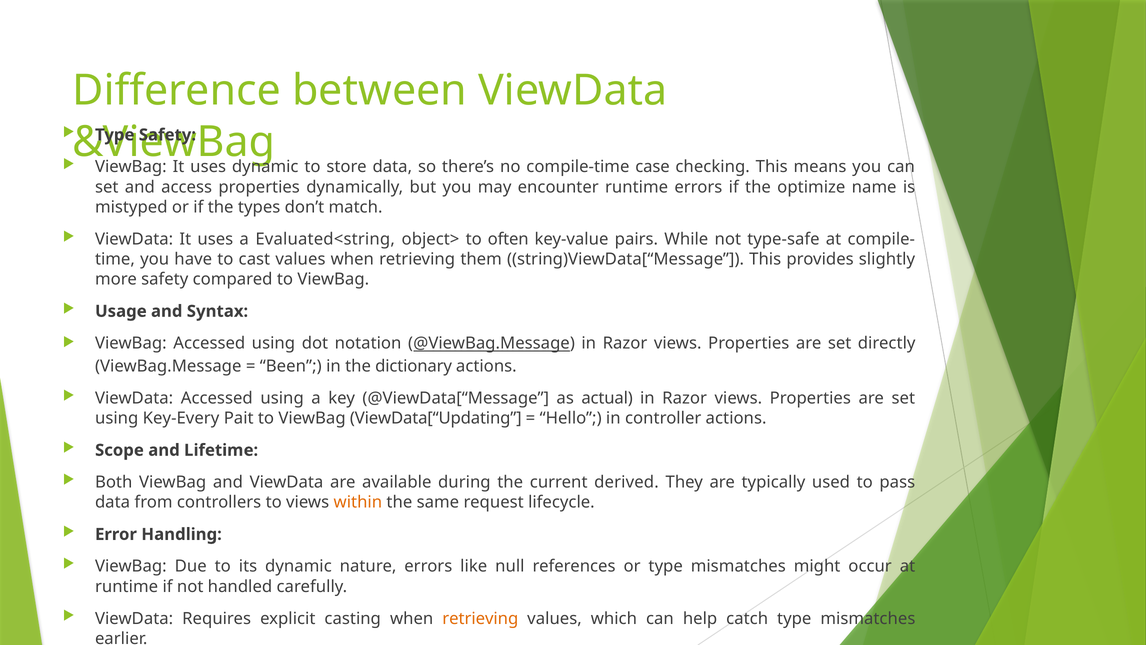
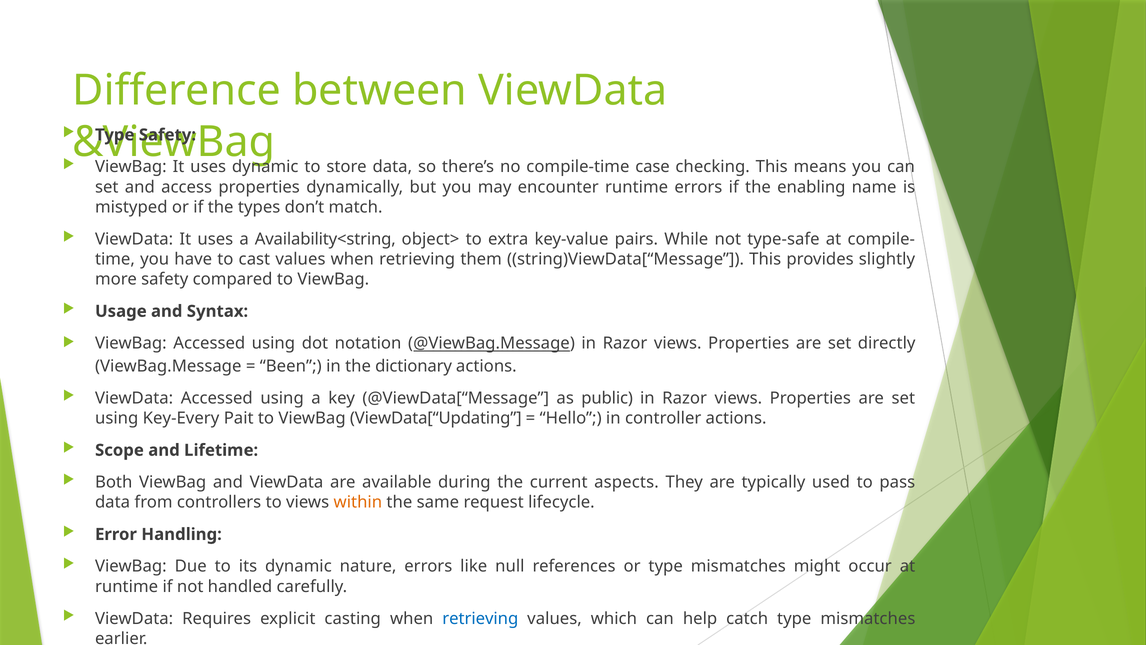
optimize: optimize -> enabling (811, 187)
Evaluated<string: Evaluated<string -> Availability<string (325, 239)
often: often -> extra (508, 239)
actual: actual -> public (607, 398)
derived: derived -> aspects (626, 482)
retrieving colour: orange -> blue (480, 618)
